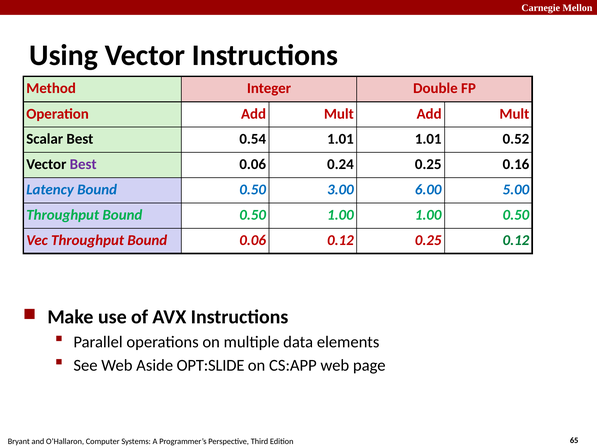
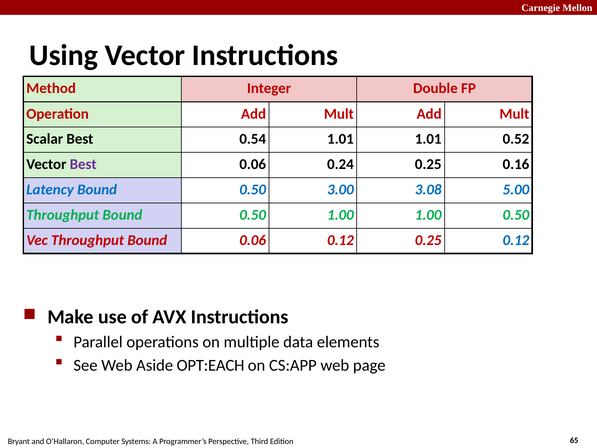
6.00: 6.00 -> 3.08 (428, 189)
0.12 colour: green -> blue (516, 240)
OPT:SLIDE: OPT:SLIDE -> OPT:EACH (211, 365)
